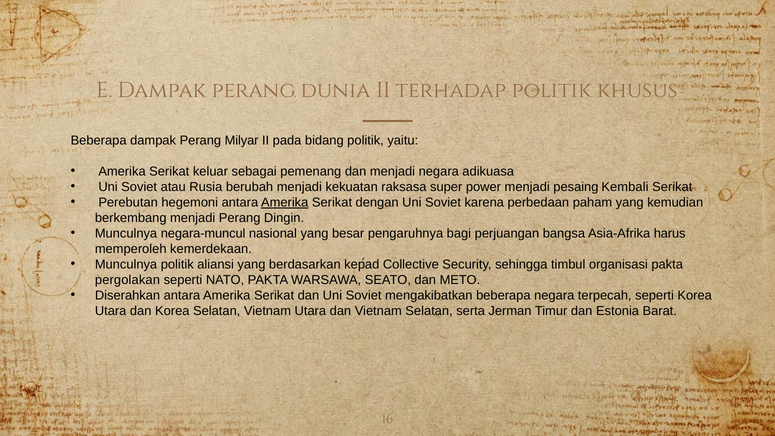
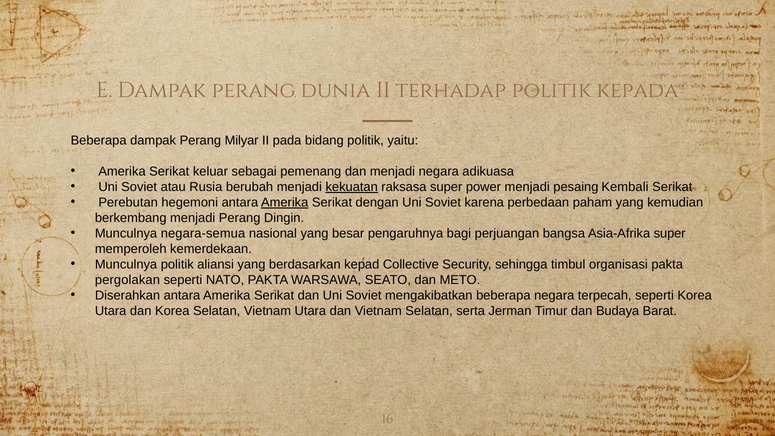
khusus: khusus -> kepada (638, 90)
kekuatan underline: none -> present (352, 187)
negara-muncul: negara-muncul -> negara-semua (203, 233)
Asia-Afrika harus: harus -> super (670, 233)
Estonia: Estonia -> Budaya (618, 311)
